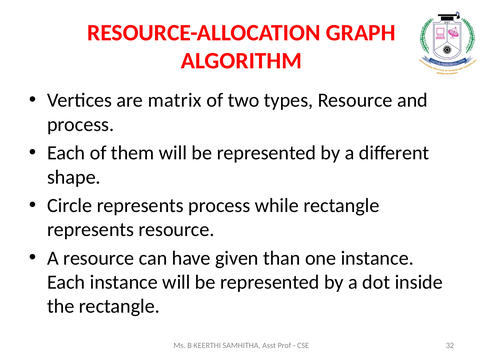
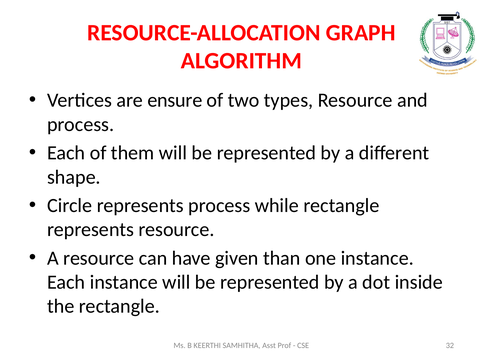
matrix: matrix -> ensure (175, 100)
